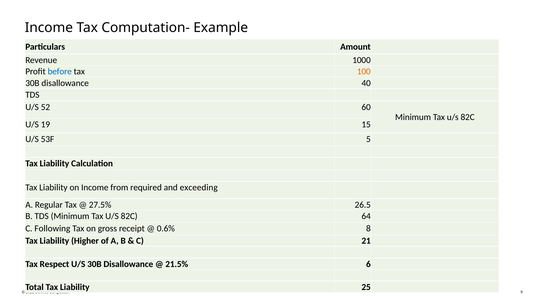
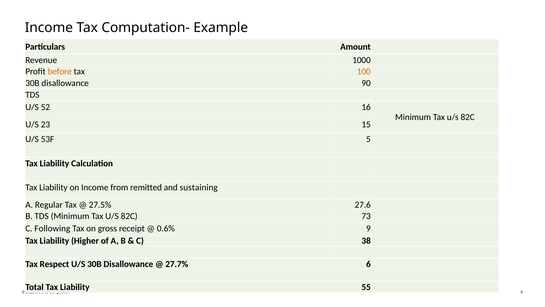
before colour: blue -> orange (60, 72)
40: 40 -> 90 (366, 83)
60: 60 -> 16 (366, 107)
19: 19 -> 23 (45, 124)
required: required -> remitted (146, 187)
exceeding: exceeding -> sustaining (199, 187)
26.5: 26.5 -> 27.6 (363, 204)
64: 64 -> 73 (366, 216)
0.6% 8: 8 -> 9 (368, 228)
21: 21 -> 38 (366, 241)
21.5%: 21.5% -> 27.7% (177, 264)
25: 25 -> 55 (366, 287)
